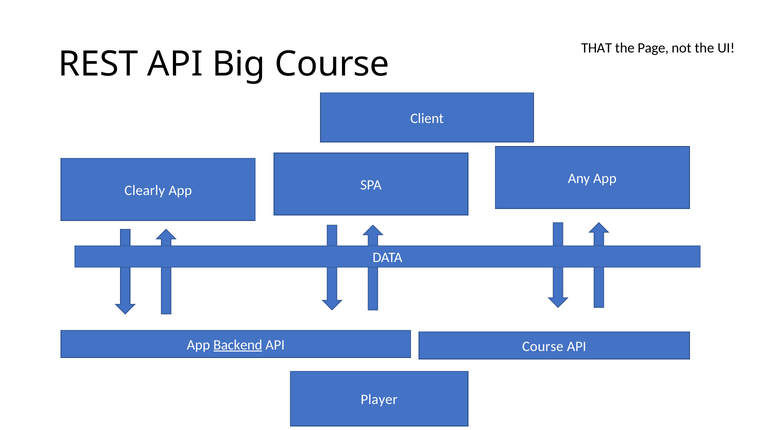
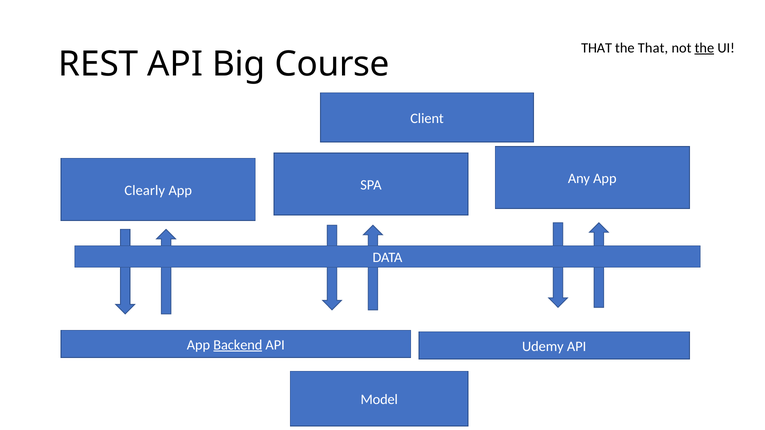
the Page: Page -> That (653, 48)
the underline: none -> present (704, 48)
API Course: Course -> Udemy (543, 347)
Player: Player -> Model (379, 400)
